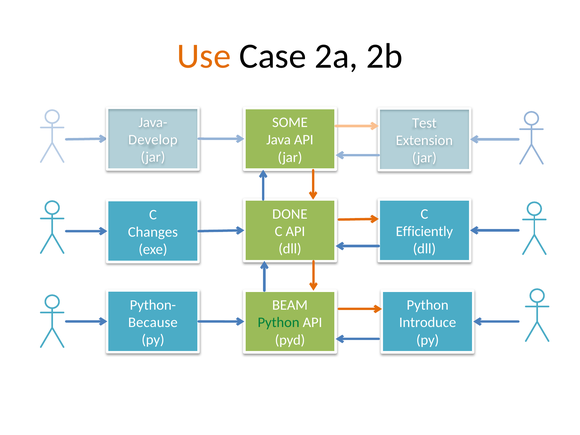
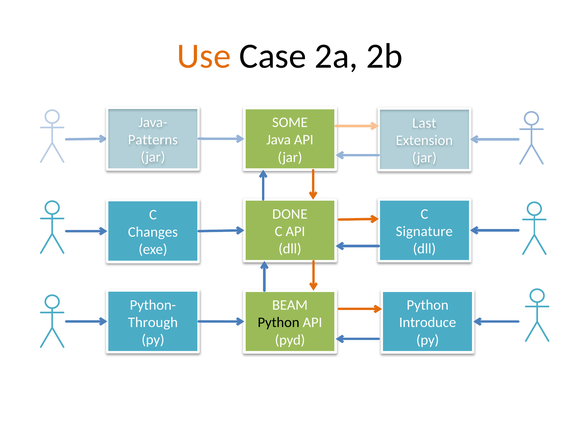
Test: Test -> Last (424, 123)
Develop: Develop -> Patterns (153, 140)
Efficiently: Efficiently -> Signature (424, 231)
Because: Because -> Through (153, 322)
Python colour: green -> black (279, 323)
